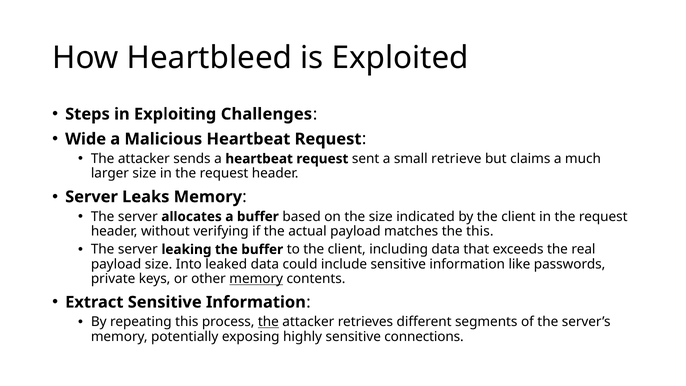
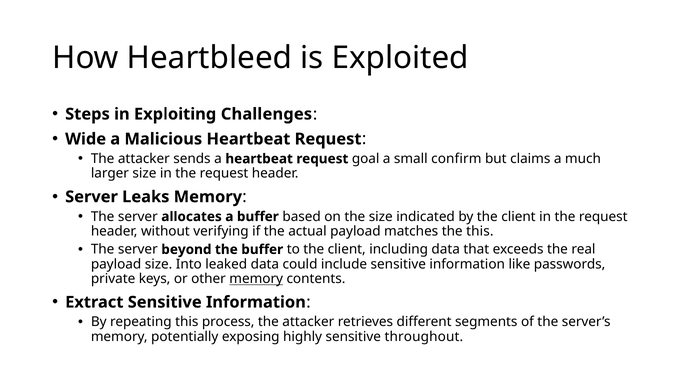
sent: sent -> goal (366, 159)
retrieve: retrieve -> confirm (456, 159)
leaking: leaking -> beyond (186, 249)
the underline: present -> none (268, 322)
connections: connections -> throughout (424, 337)
